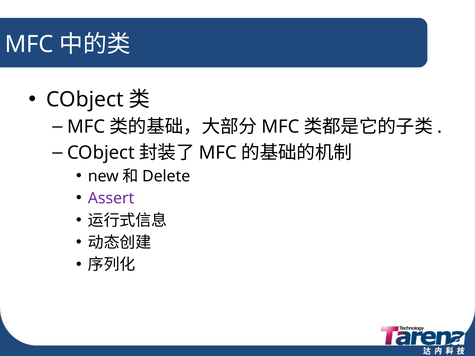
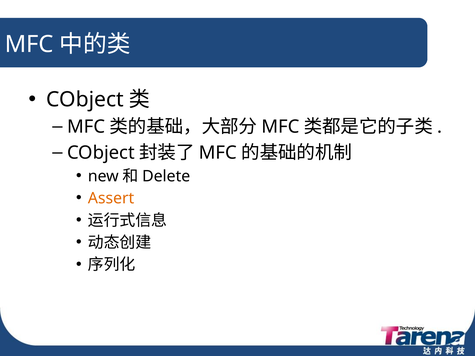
Assert colour: purple -> orange (111, 198)
